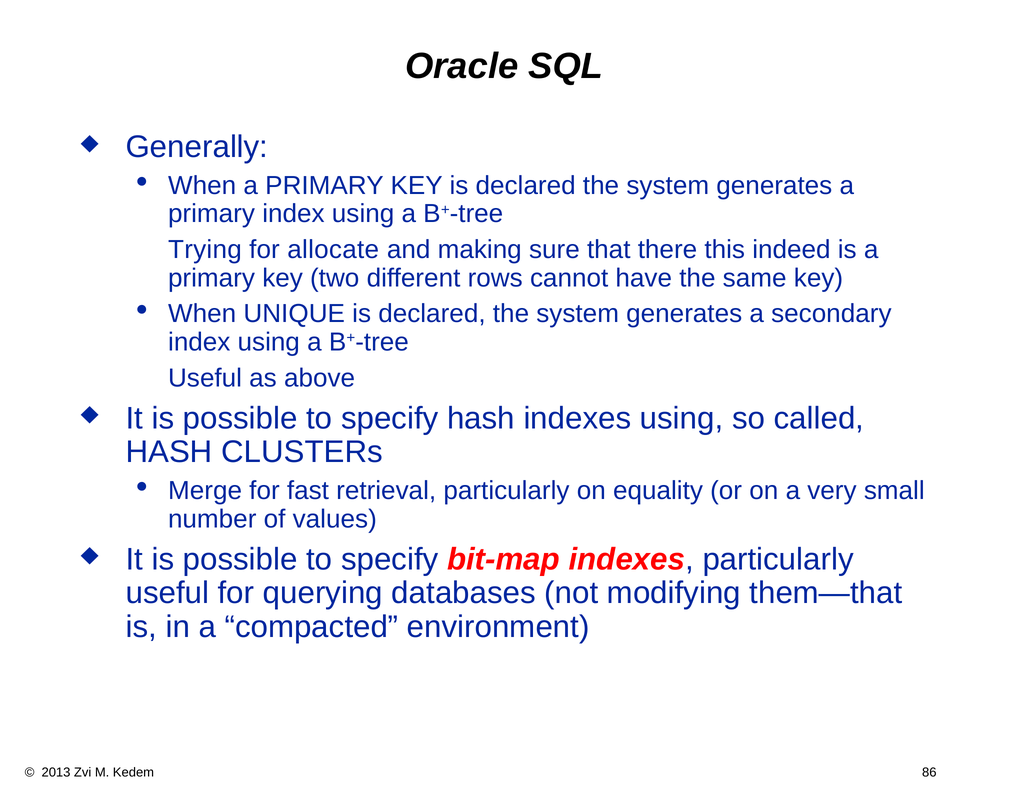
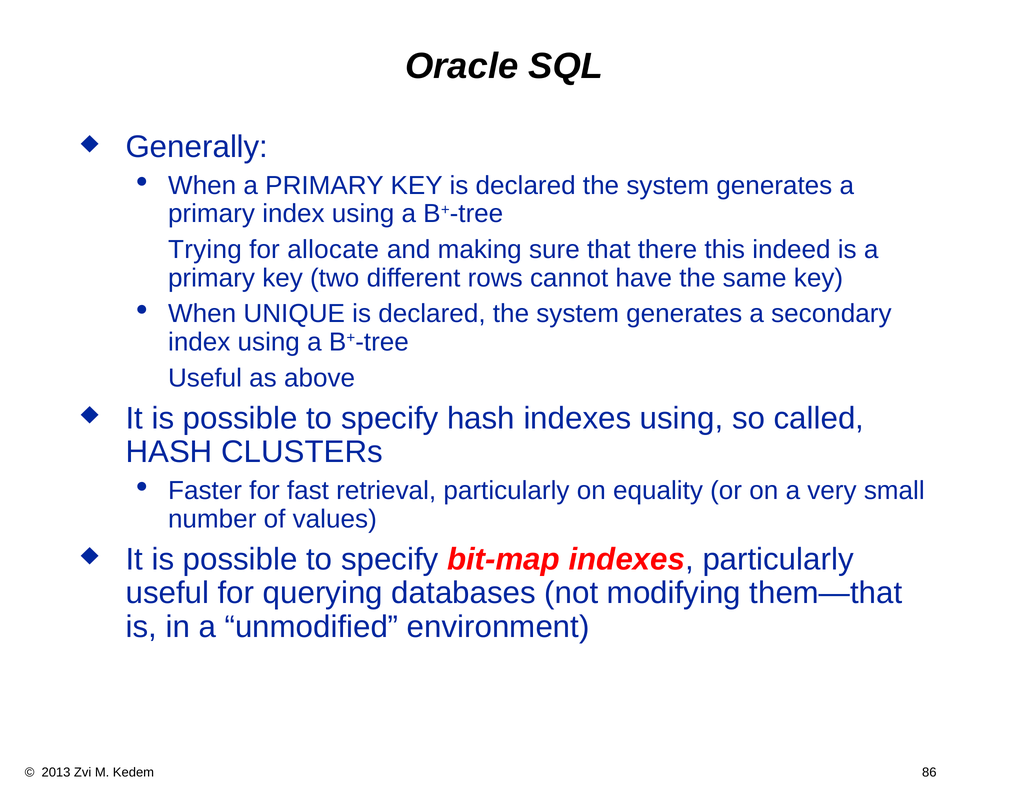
Merge: Merge -> Faster (205, 491)
compacted: compacted -> unmodified (311, 627)
